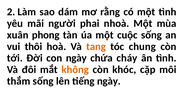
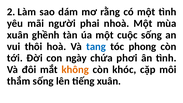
phong: phong -> ghềnh (46, 35)
tang colour: orange -> blue (96, 46)
chung: chung -> phong (142, 46)
cháy: cháy -> phơi (127, 58)
tiếng ngày: ngày -> xuân (109, 81)
